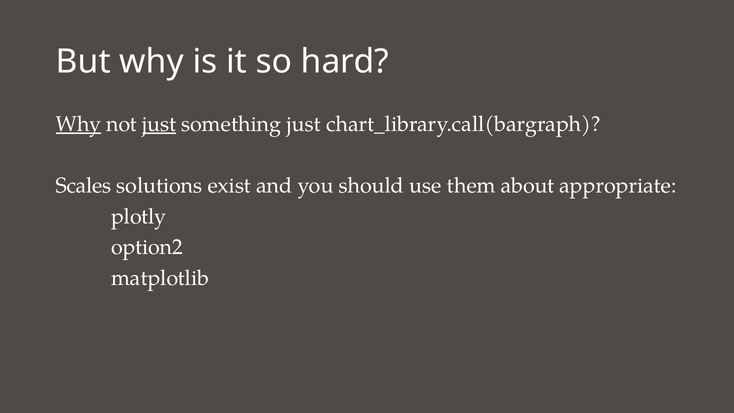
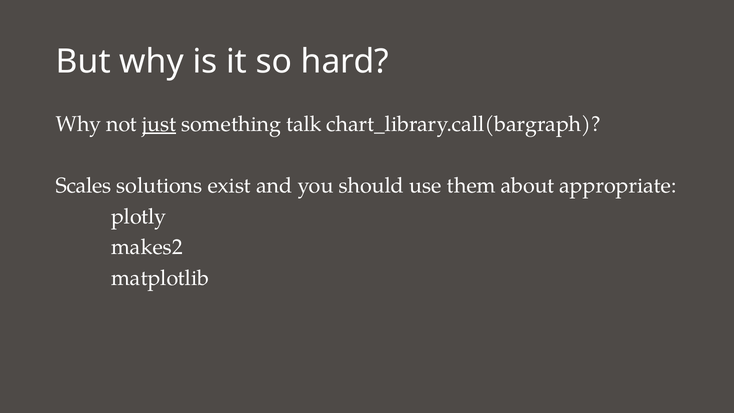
Why underline: present -> none (79, 124)
something just: just -> talk (304, 124)
option2: option2 -> makes2 (147, 247)
